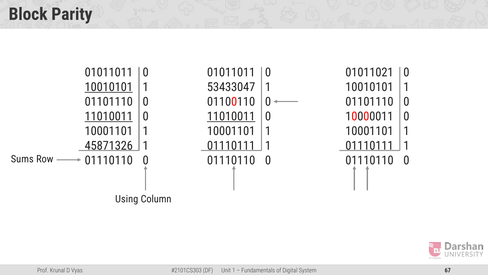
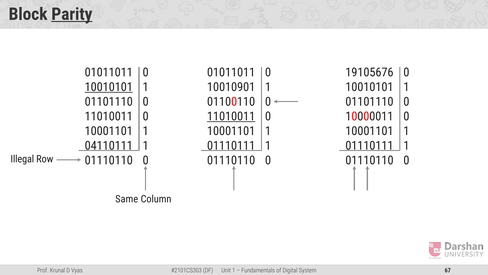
Parity underline: none -> present (72, 14)
01011021: 01011021 -> 19105676 (369, 72)
53433047: 53433047 -> 10010901 (231, 87)
11010011 underline: present -> none (109, 116)
45871326: 45871326 -> 04110111 (109, 145)
Sums: Sums -> Illegal (22, 159)
Using: Using -> Same (127, 199)
